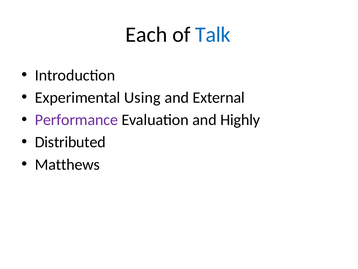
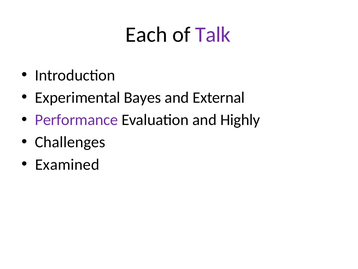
Talk colour: blue -> purple (213, 35)
Using: Using -> Bayes (143, 97)
Distributed: Distributed -> Challenges (70, 142)
Matthews: Matthews -> Examined (67, 164)
